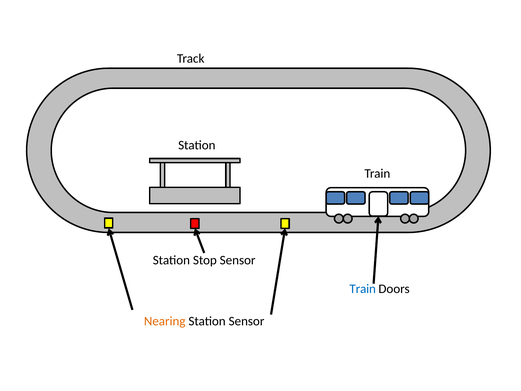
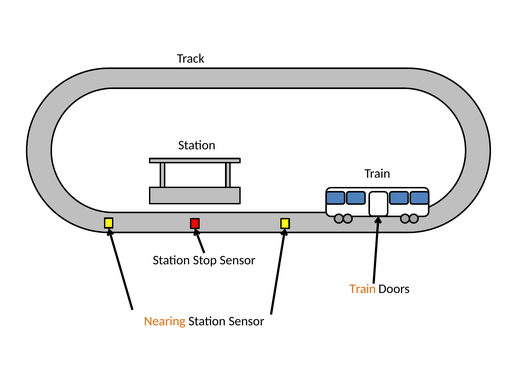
Train colour: blue -> orange (363, 289)
